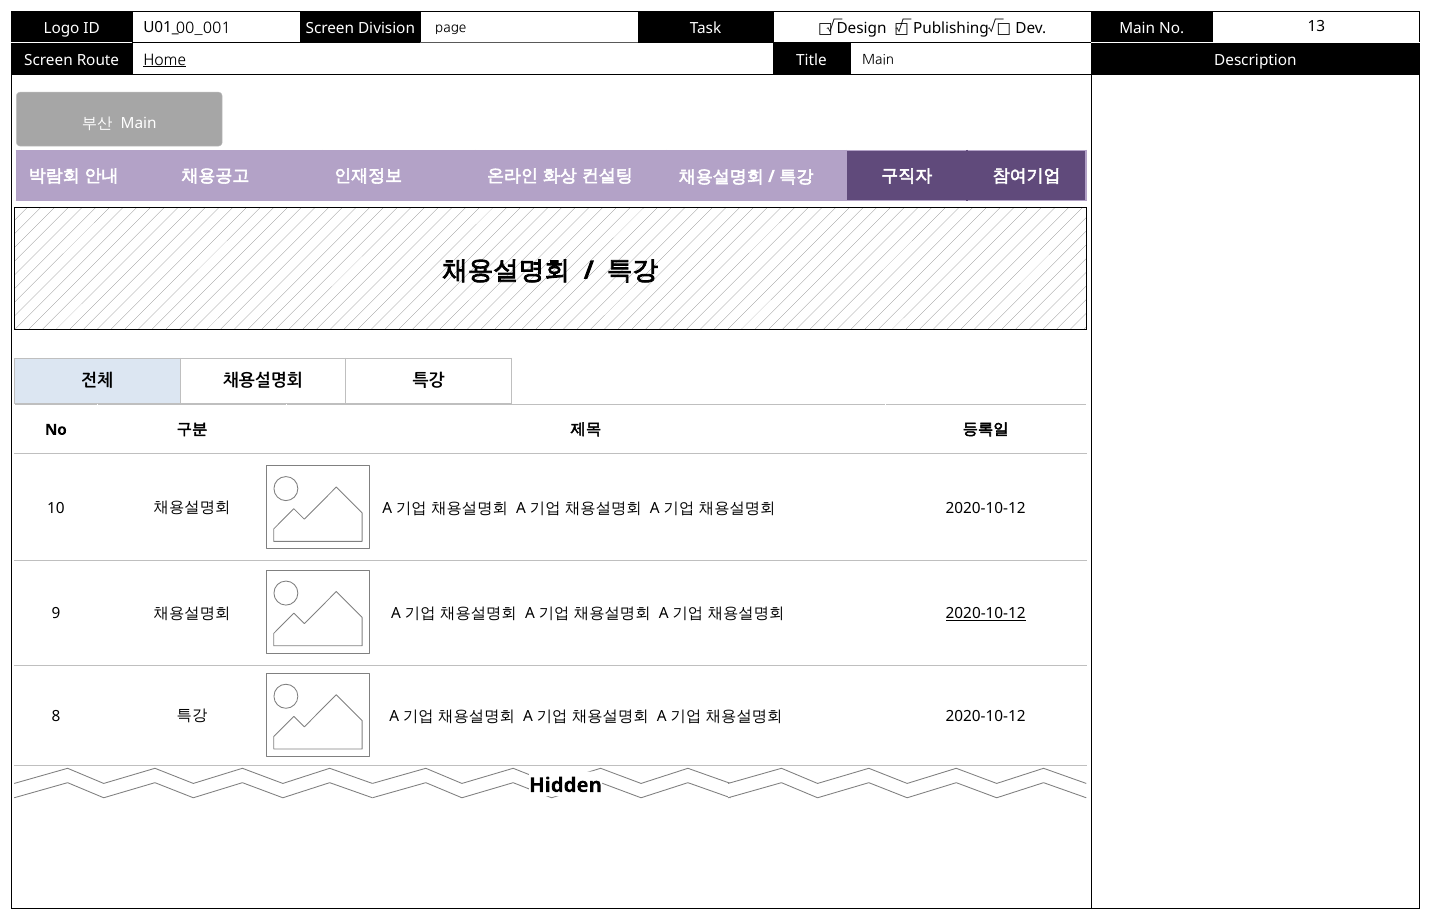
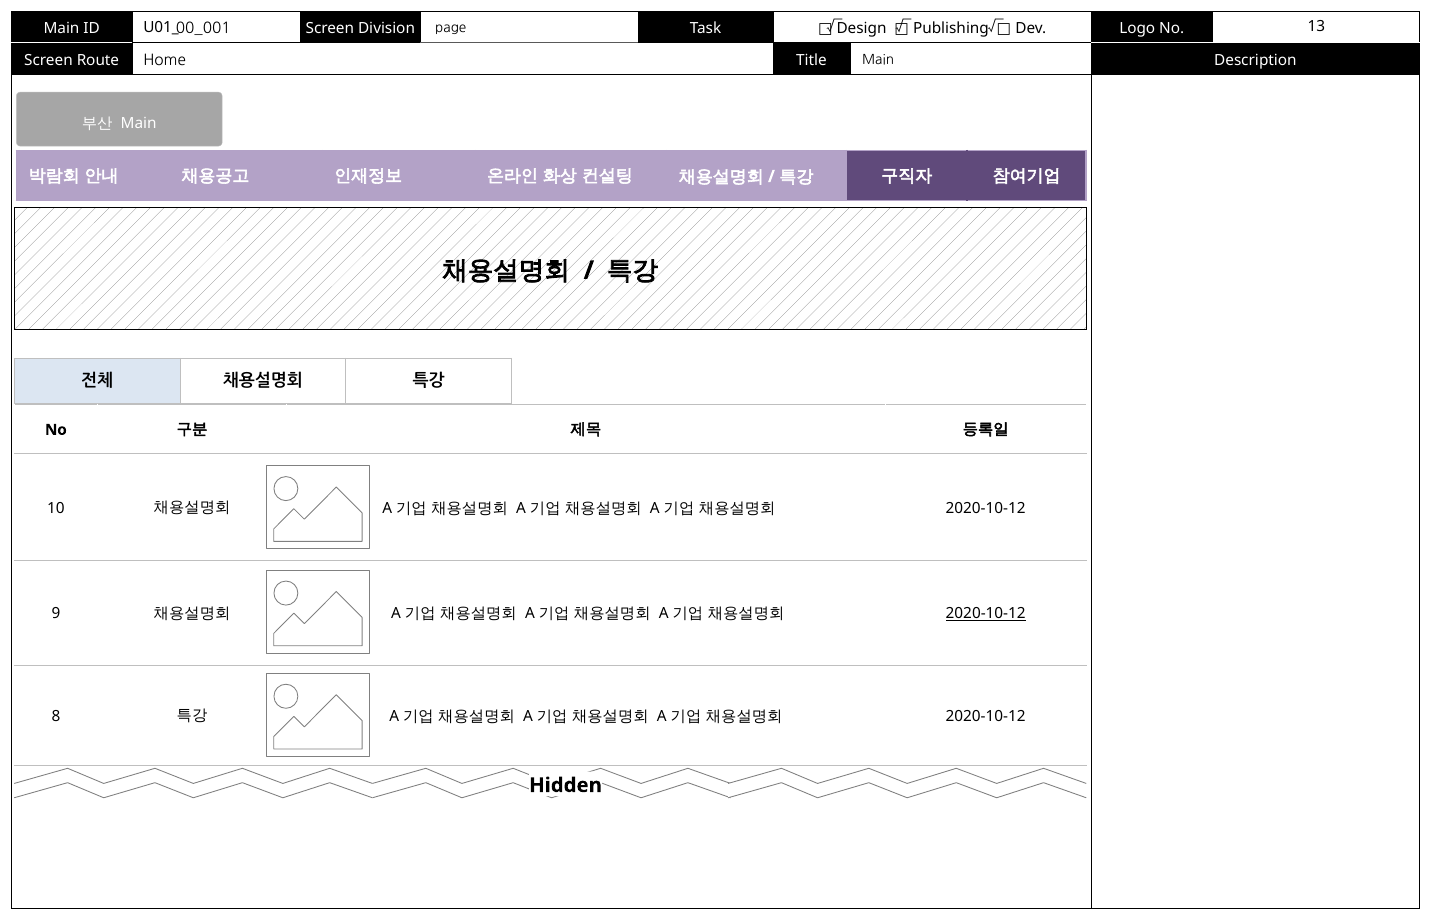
Main: Main -> Logo (1137, 29)
Logo: Logo -> Main (61, 29)
Home underline: present -> none (165, 60)
